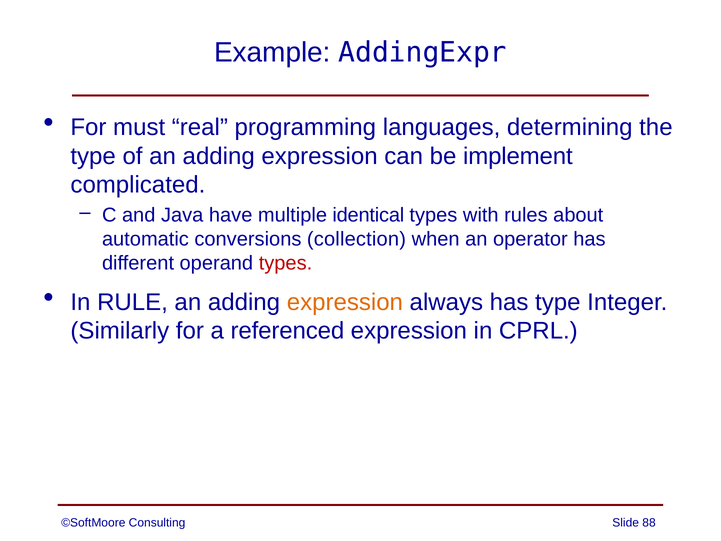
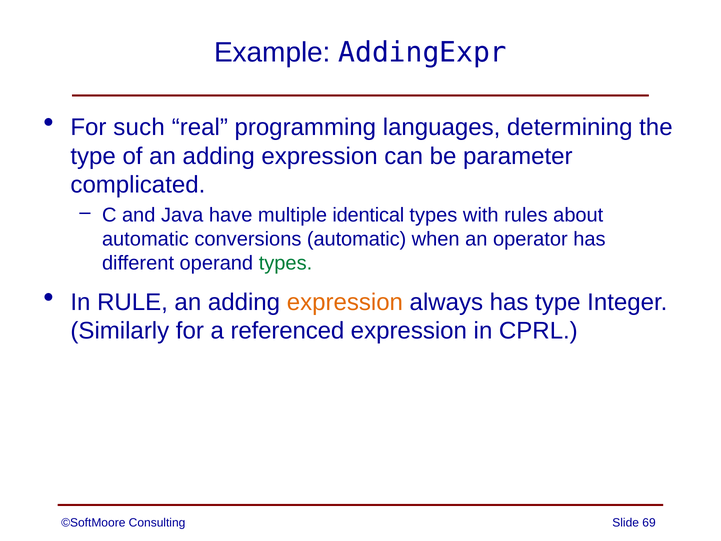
must: must -> such (139, 127)
implement: implement -> parameter (518, 156)
conversions collection: collection -> automatic (357, 239)
types colour: red -> green (285, 263)
88: 88 -> 69 (649, 522)
